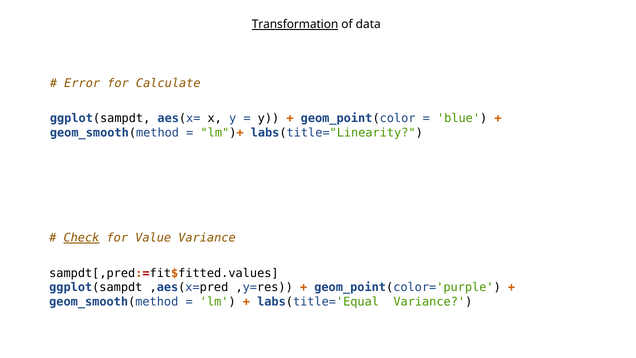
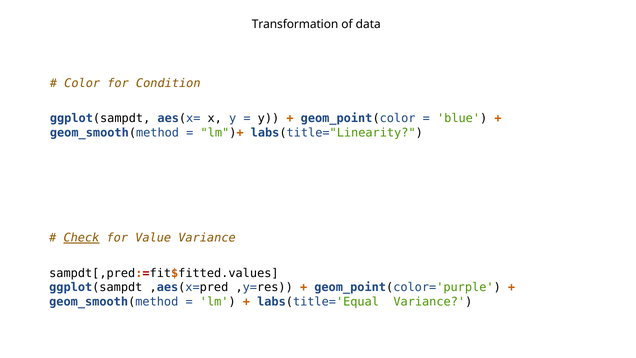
Transformation underline: present -> none (295, 24)
Error: Error -> Color (82, 83)
Calculate: Calculate -> Condition (168, 83)
